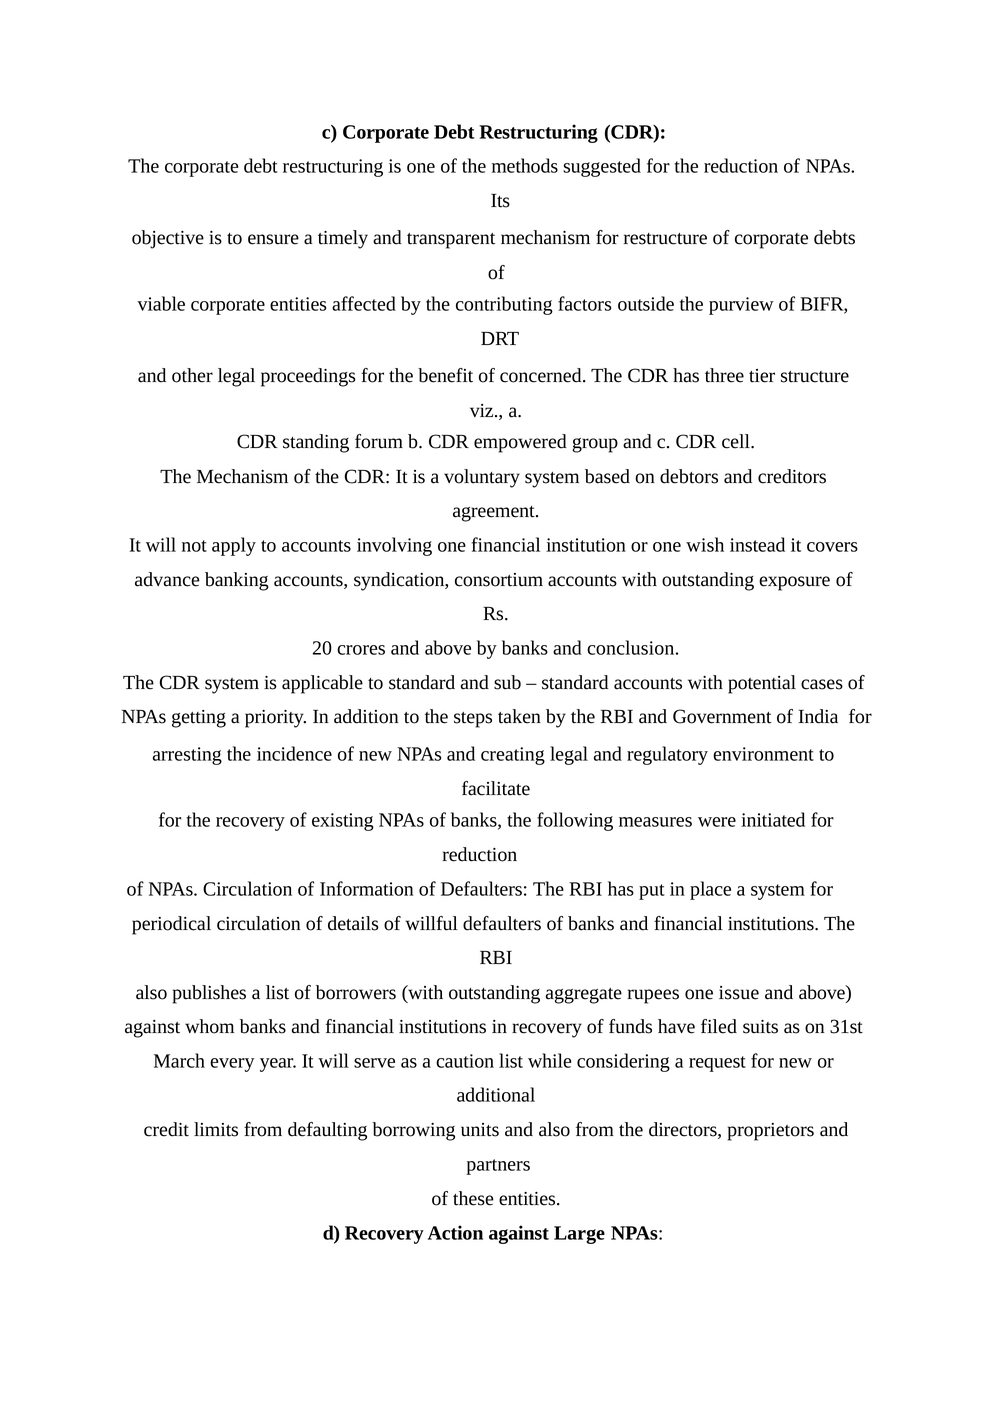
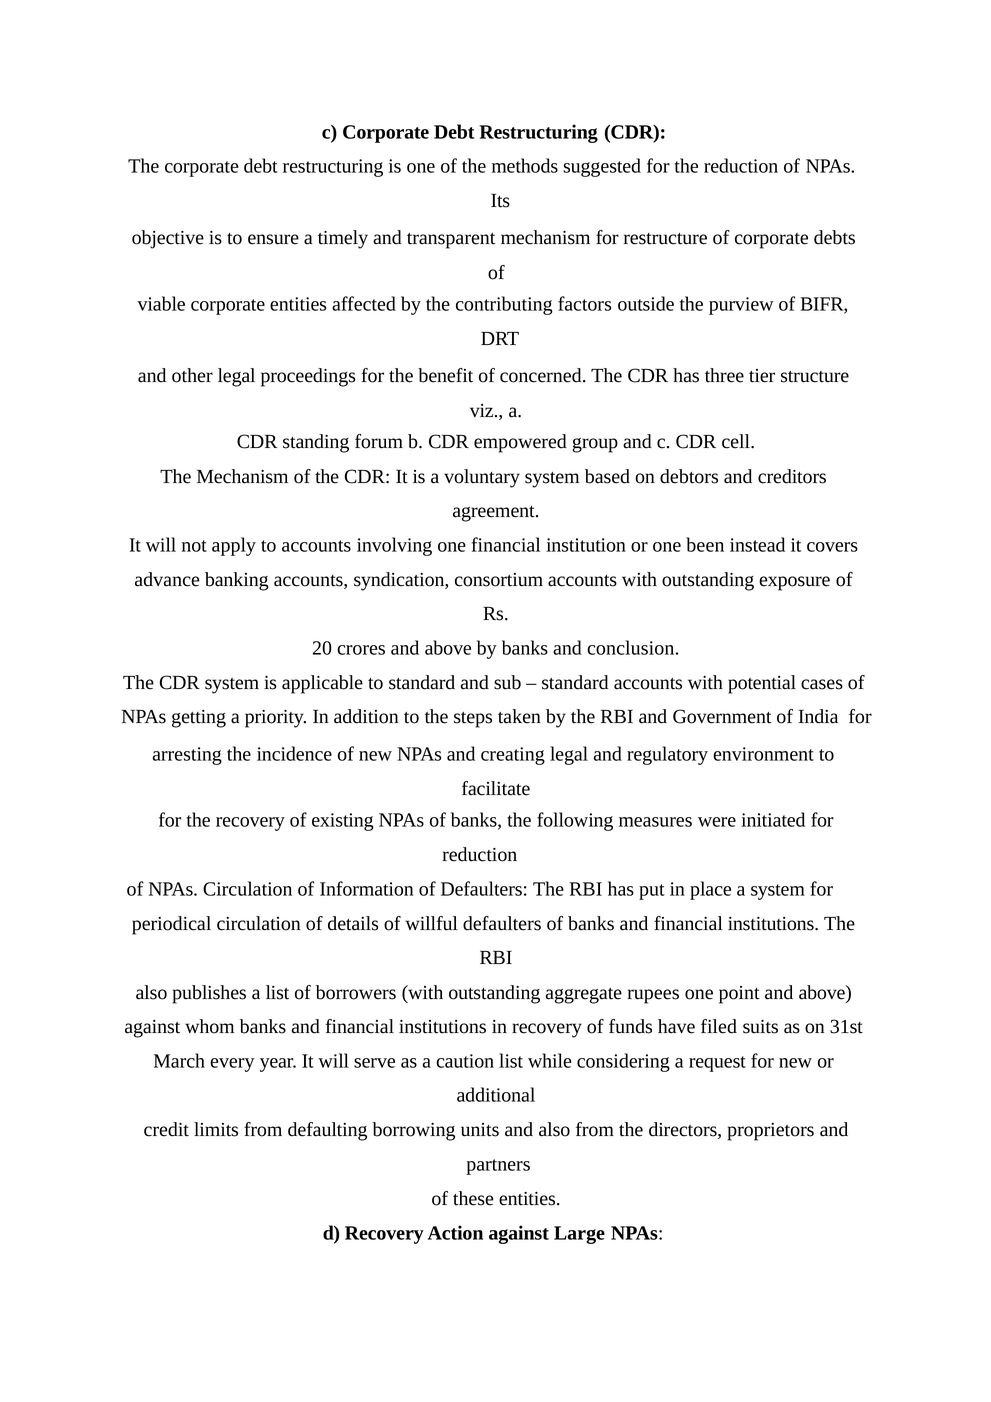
wish: wish -> been (705, 545)
issue: issue -> point (739, 993)
